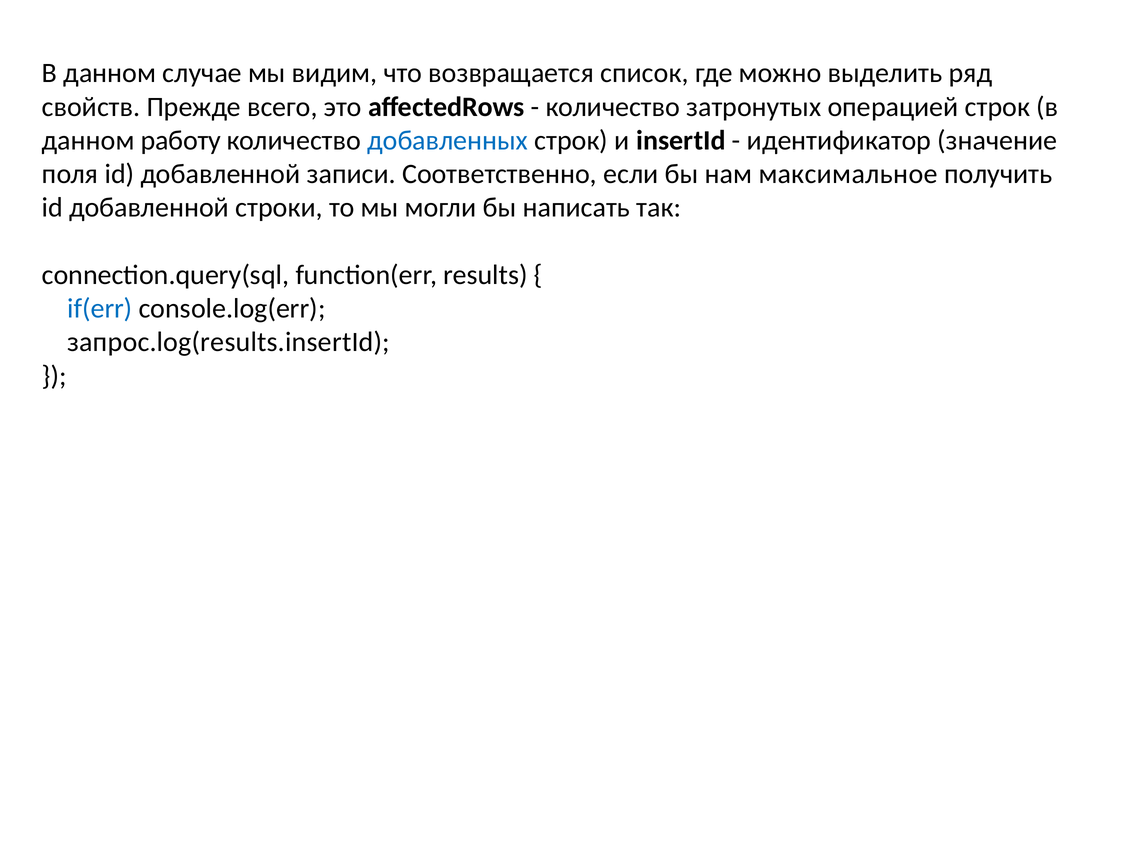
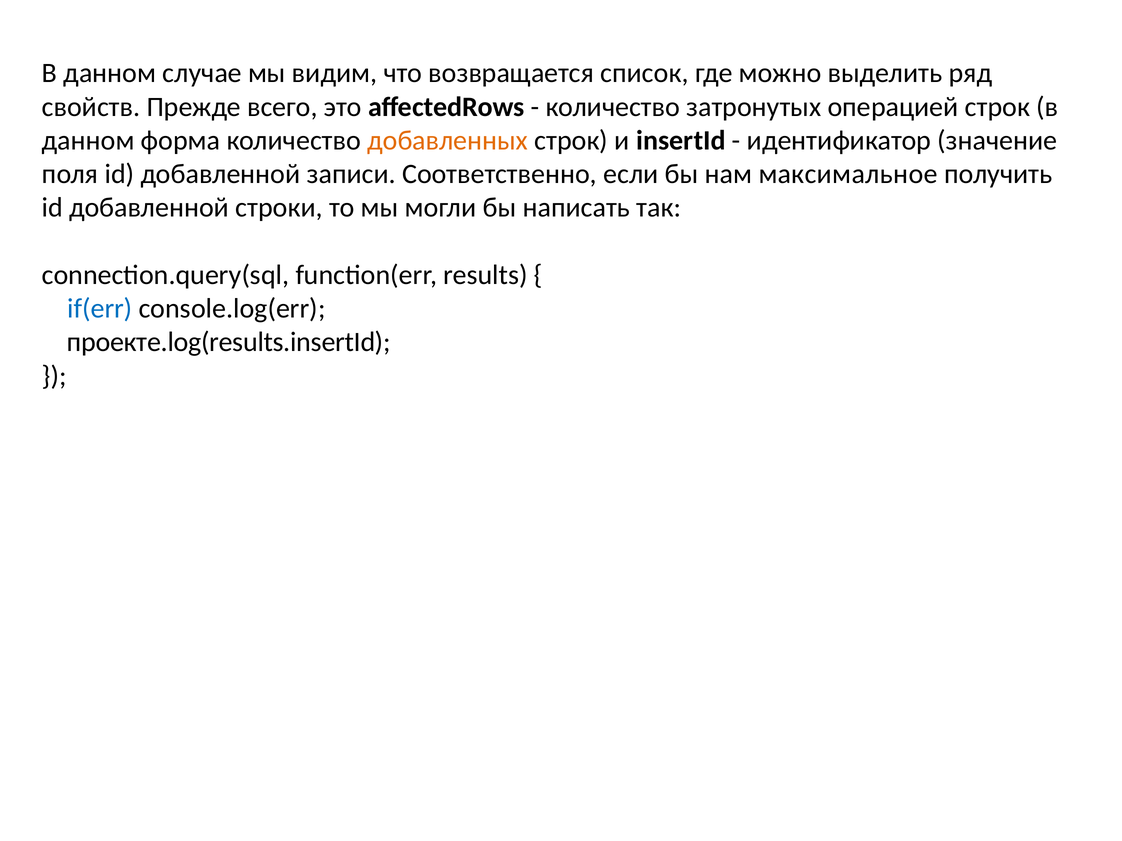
работу: работу -> форма (181, 140)
добавленных colour: blue -> orange (448, 140)
запрос.log(results.insertId: запрос.log(results.insertId -> проекте.log(results.insertId (229, 342)
